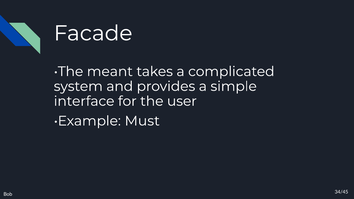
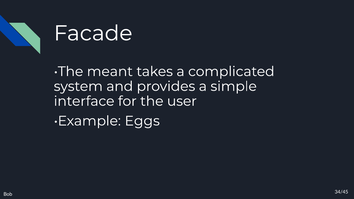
Must: Must -> Eggs (142, 121)
